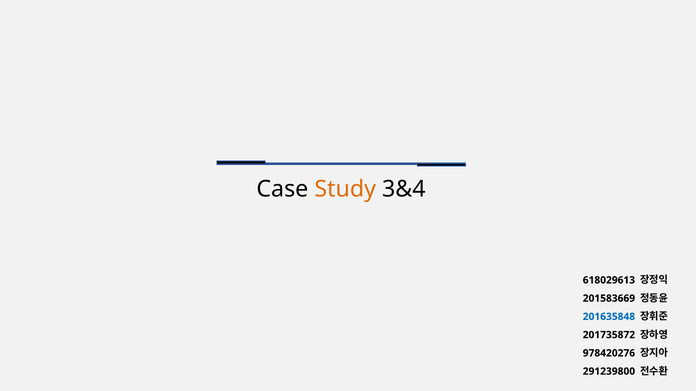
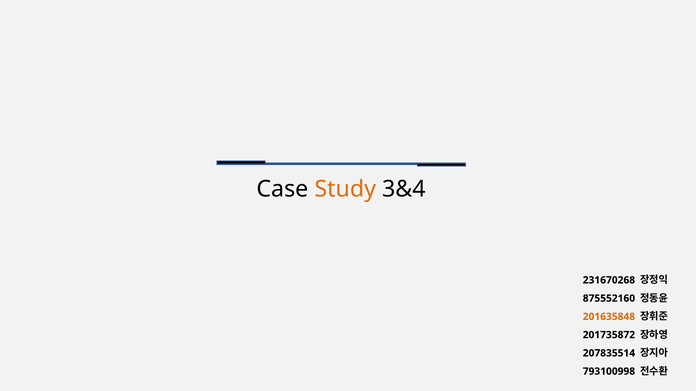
618029613: 618029613 -> 231670268 (609, 280)
201583669: 201583669 -> 875552160 (609, 299)
201635848 colour: blue -> orange (609, 317)
978420276: 978420276 -> 207835514 (609, 354)
291239800: 291239800 -> 793100998 (609, 372)
